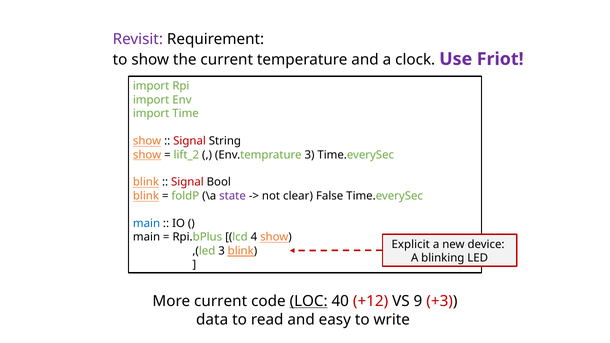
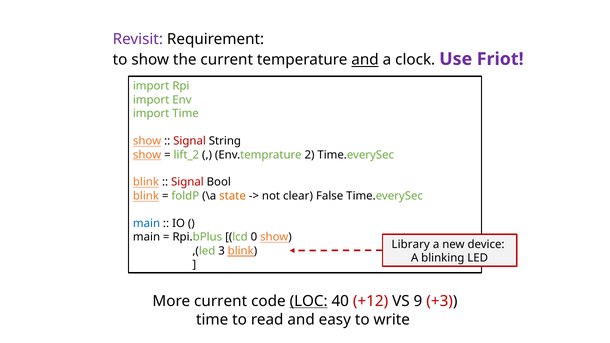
and underline: none -> present (365, 60)
Env.temprature 3: 3 -> 2 (309, 155)
state colour: purple -> orange (233, 196)
4: 4 -> 0 (254, 237)
Explicit: Explicit -> Library (411, 244)
data: data -> time (212, 320)
